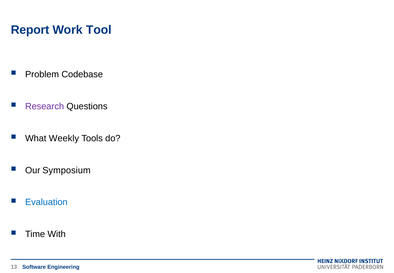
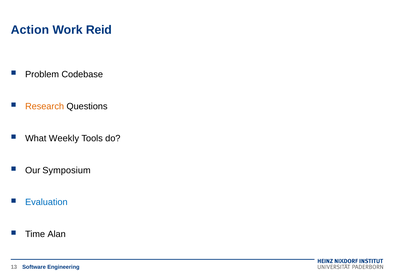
Report: Report -> Action (30, 30)
Tool: Tool -> Reid (99, 30)
Research colour: purple -> orange (45, 106)
With: With -> Alan (57, 234)
